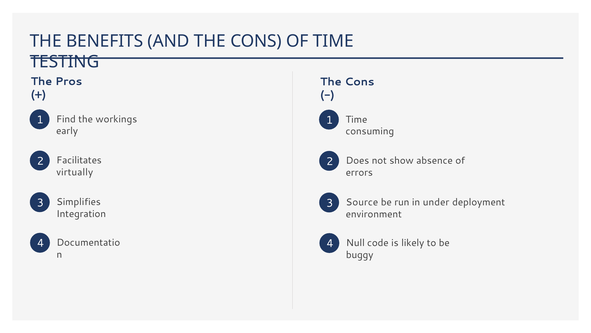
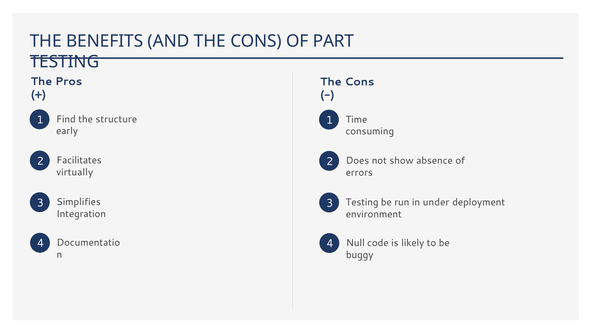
OF TIME: TIME -> PART (334, 41)
workings: workings -> structure (116, 119)
3 Source: Source -> Testing (362, 202)
